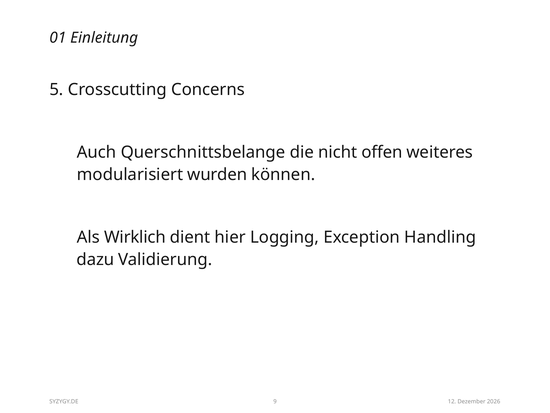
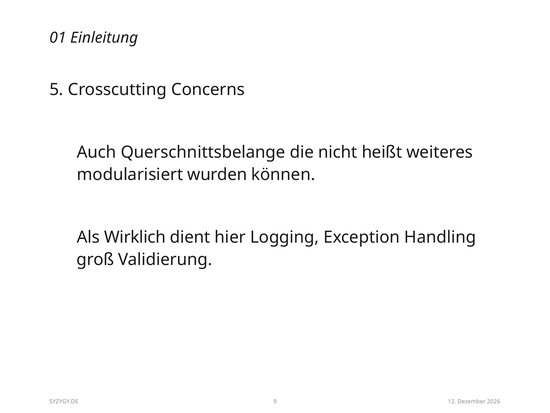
offen: offen -> heißt (382, 152)
dazu: dazu -> groß (95, 259)
